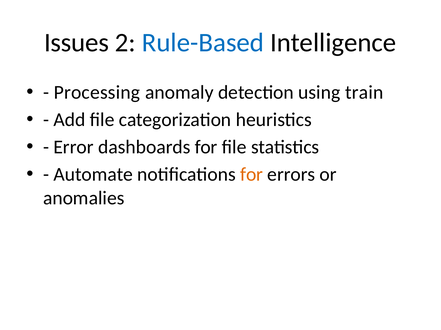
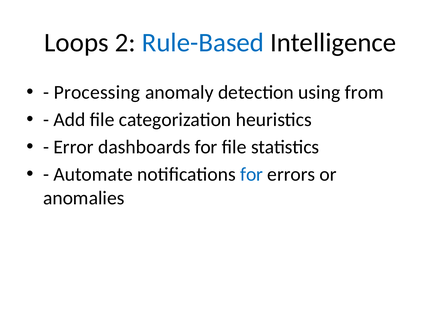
Issues: Issues -> Loops (76, 43)
train: train -> from (364, 93)
for colour: orange -> blue (252, 175)
